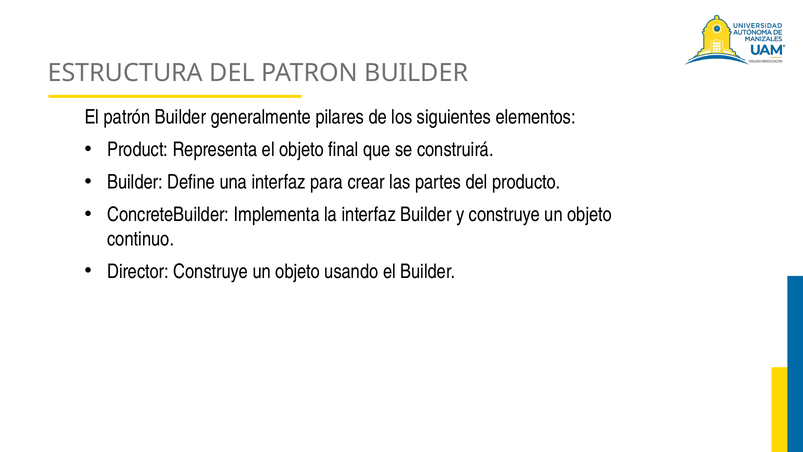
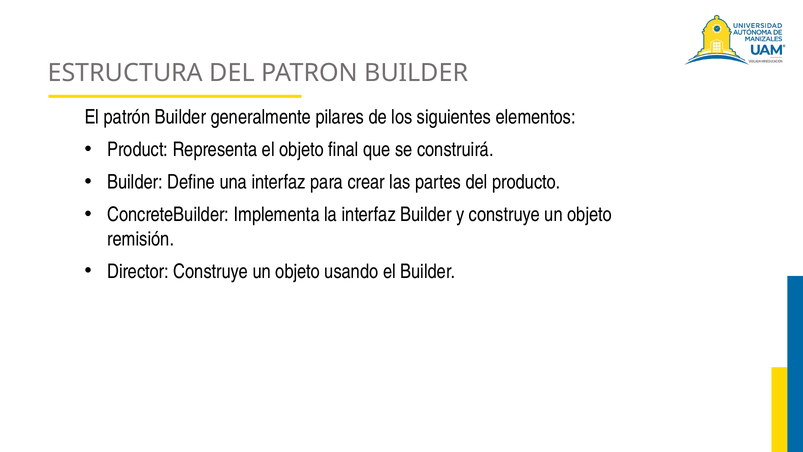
continuo: continuo -> remisión (141, 239)
